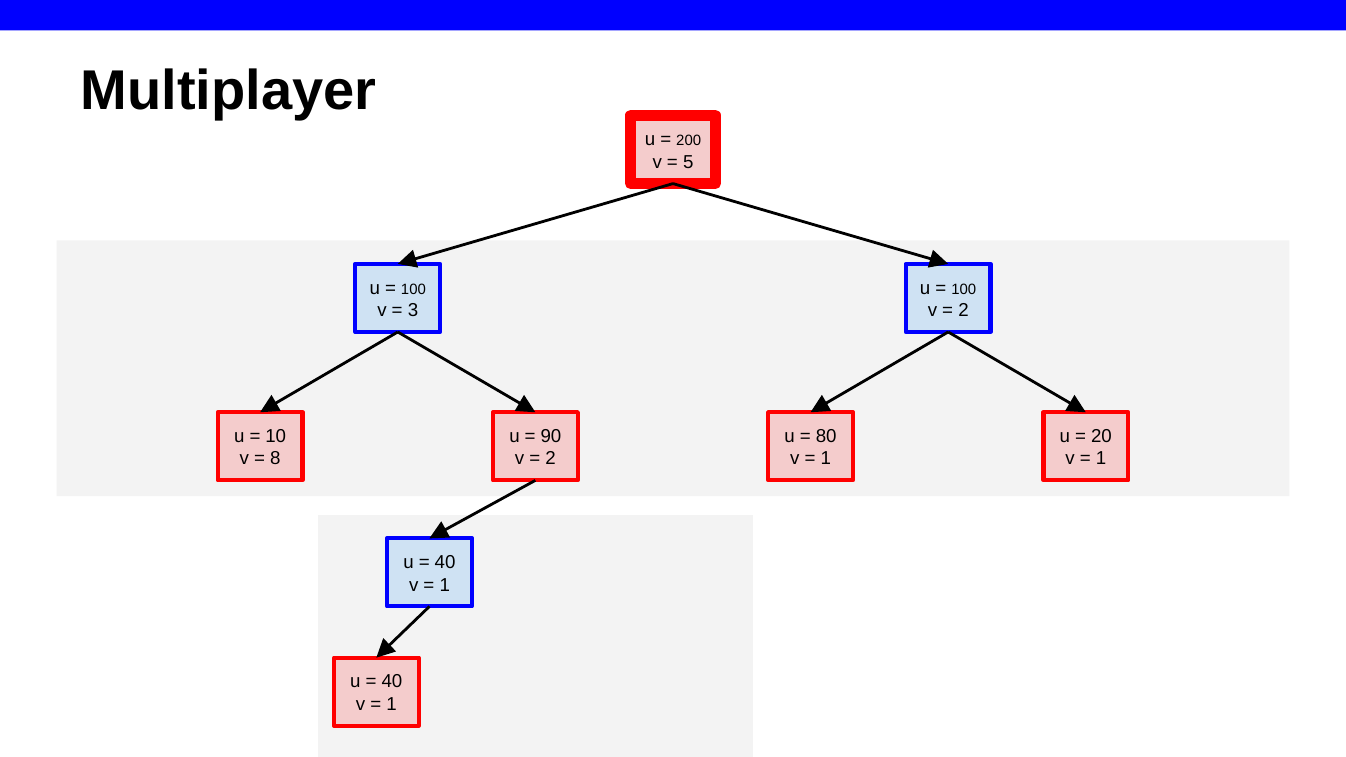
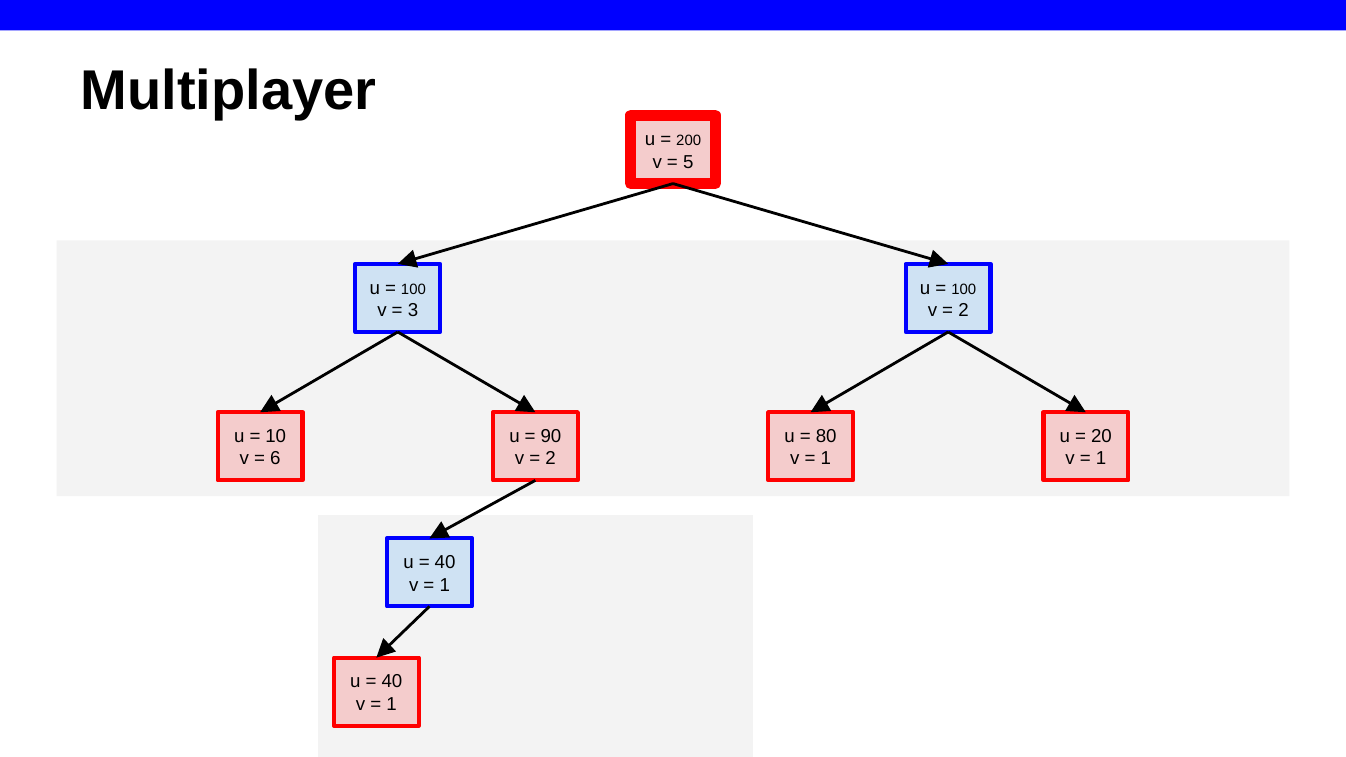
8: 8 -> 6 (275, 459)
